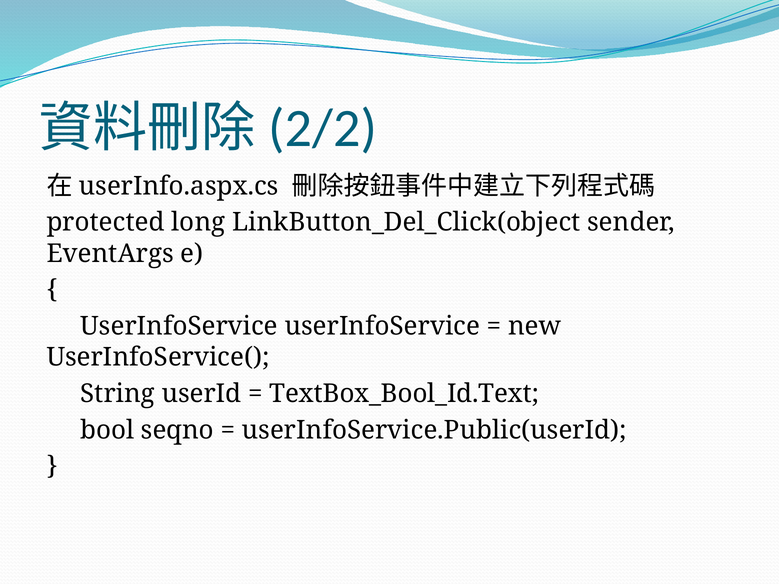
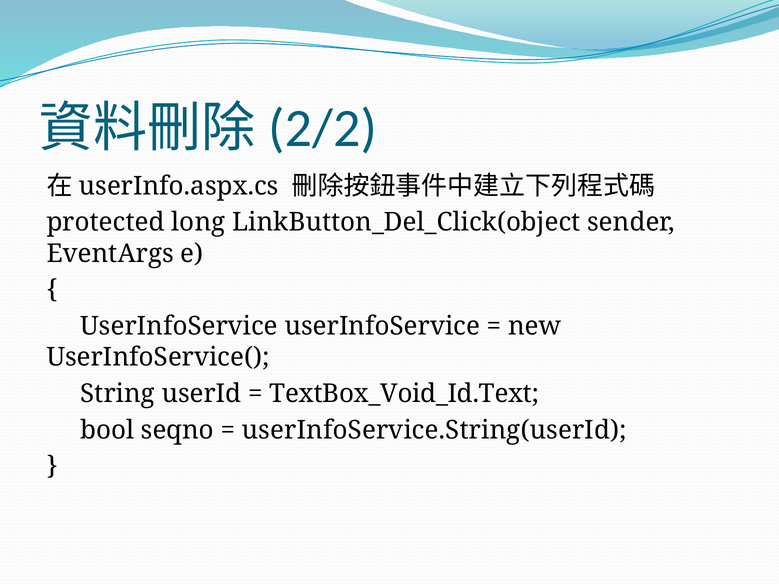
TextBox_Bool_Id.Text: TextBox_Bool_Id.Text -> TextBox_Void_Id.Text (404, 394)
userInfoService.Public(userId: userInfoService.Public(userId -> userInfoService.String(userId (434, 430)
